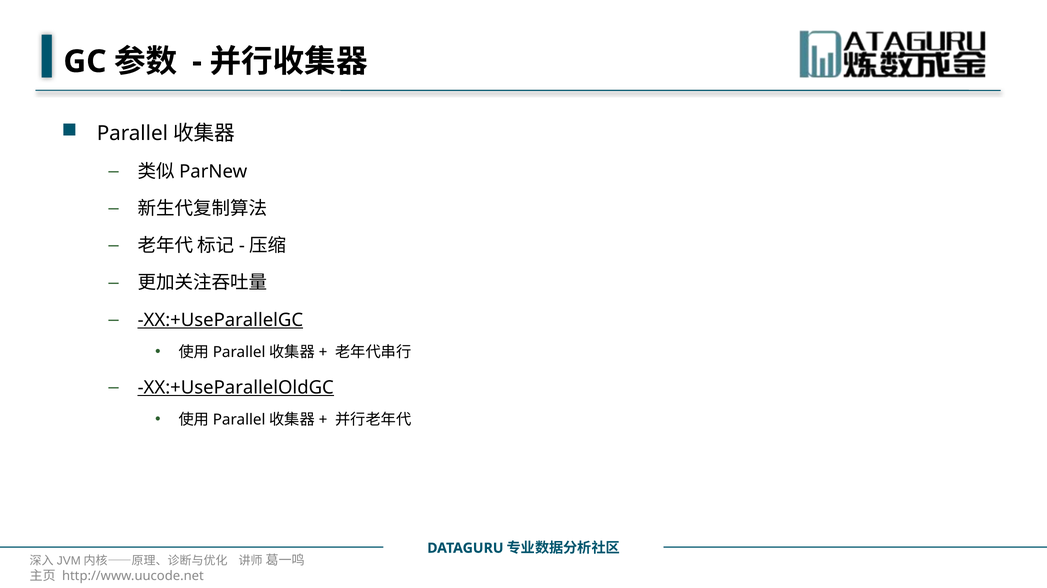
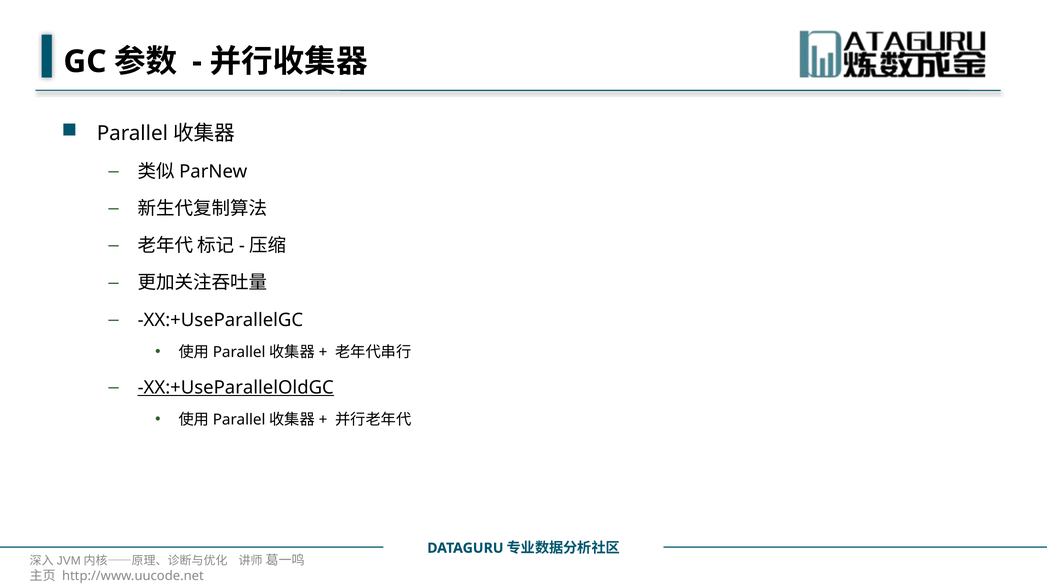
XX:+UseParallelGC underline: present -> none (220, 320)
